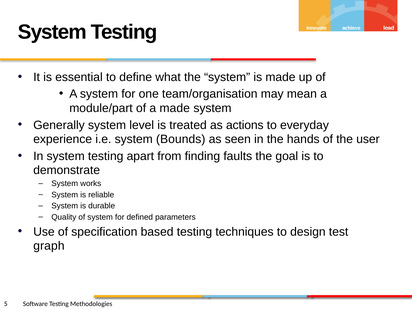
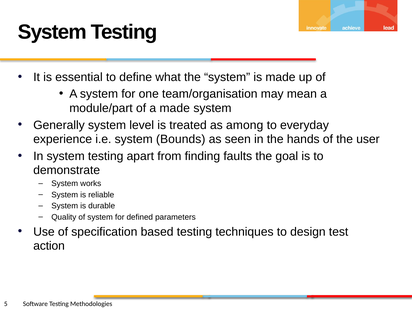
actions: actions -> among (245, 125)
graph: graph -> action (49, 246)
